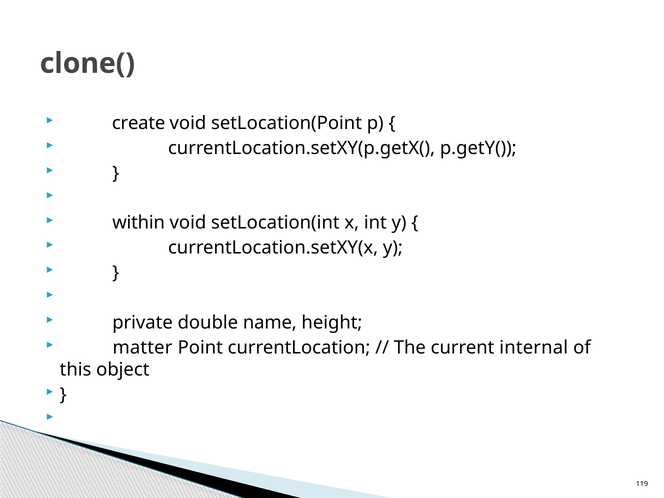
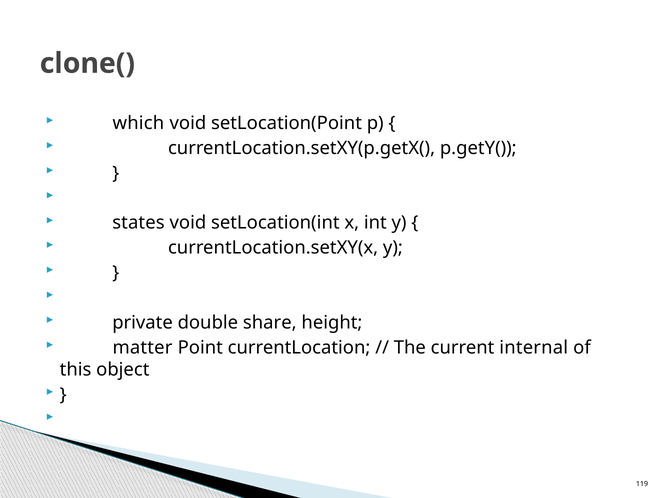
create: create -> which (138, 123)
within: within -> states (138, 223)
name: name -> share (270, 323)
